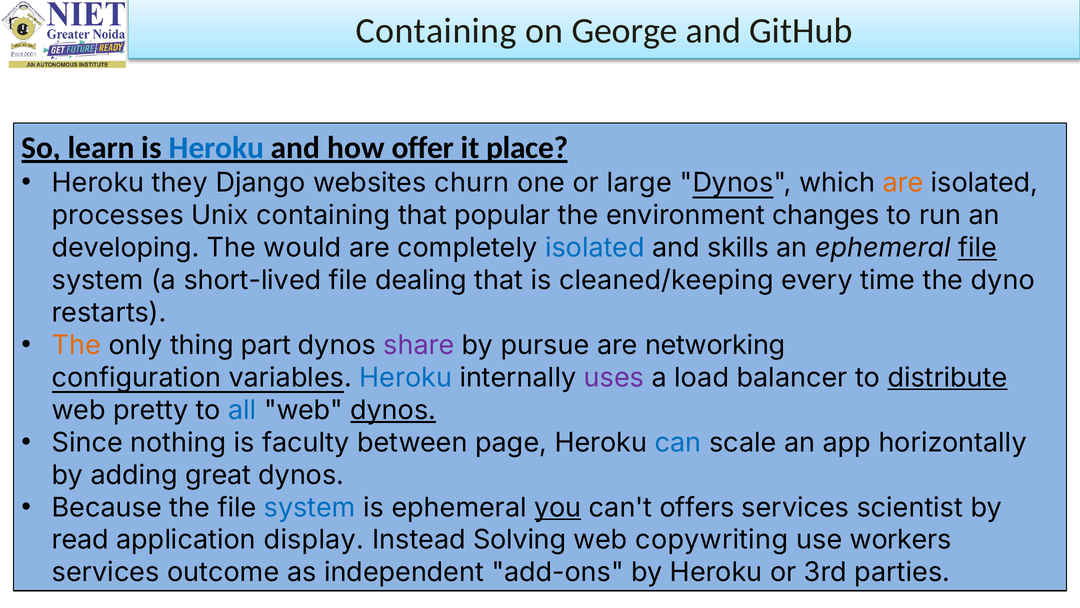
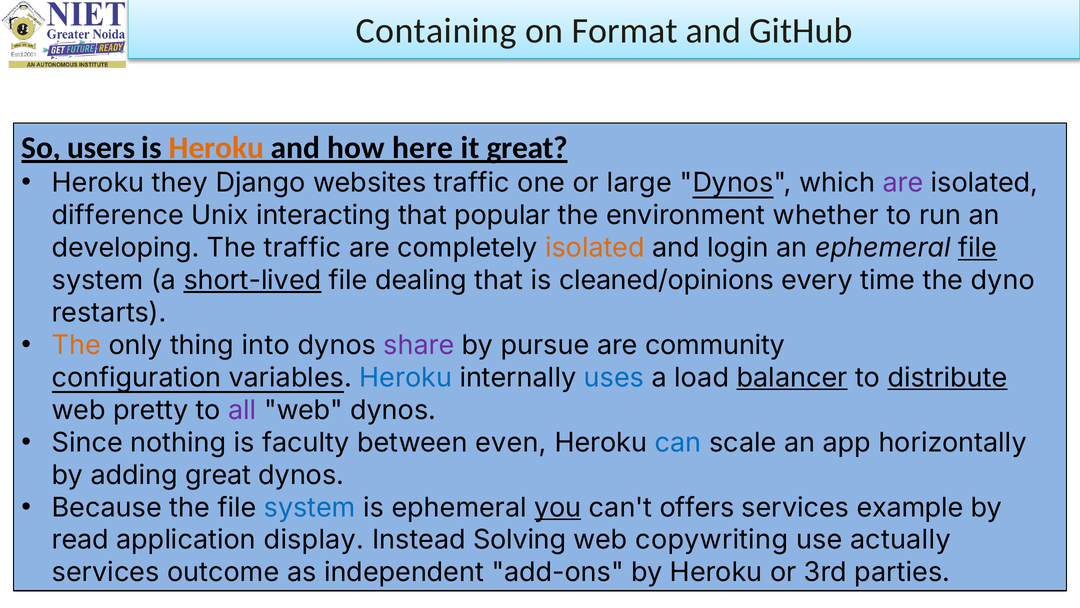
George: George -> Format (625, 31)
learn: learn -> users (101, 148)
Heroku colour: blue -> orange (216, 148)
offer: offer -> here (423, 148)
it place: place -> great (527, 148)
websites churn: churn -> traffic (472, 183)
are colour: orange -> purple (903, 183)
processes: processes -> difference (118, 215)
Unix containing: containing -> interacting (323, 215)
changes: changes -> whether (826, 215)
The would: would -> traffic (302, 248)
isolated colour: blue -> orange (595, 248)
skills: skills -> login (738, 248)
short-lived underline: none -> present (252, 280)
cleaned/keeping: cleaned/keeping -> cleaned/opinions (667, 280)
part: part -> into (266, 345)
networking: networking -> community (715, 345)
uses colour: purple -> blue (614, 377)
balancer underline: none -> present (792, 377)
all colour: blue -> purple (242, 410)
dynos underline: present -> none (393, 410)
page: page -> even (511, 442)
scientist: scientist -> example (910, 507)
workers: workers -> actually (900, 540)
